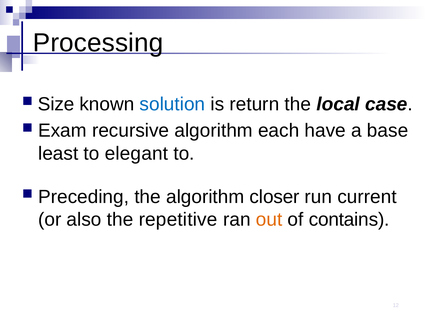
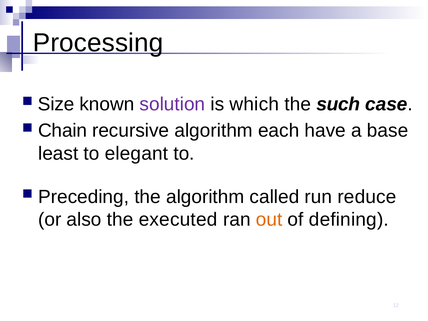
solution colour: blue -> purple (172, 104)
return: return -> which (254, 104)
local: local -> such (338, 104)
Exam: Exam -> Chain (63, 131)
closer: closer -> called (274, 197)
current: current -> reduce (367, 197)
repetitive: repetitive -> executed (178, 220)
contains: contains -> defining (349, 220)
